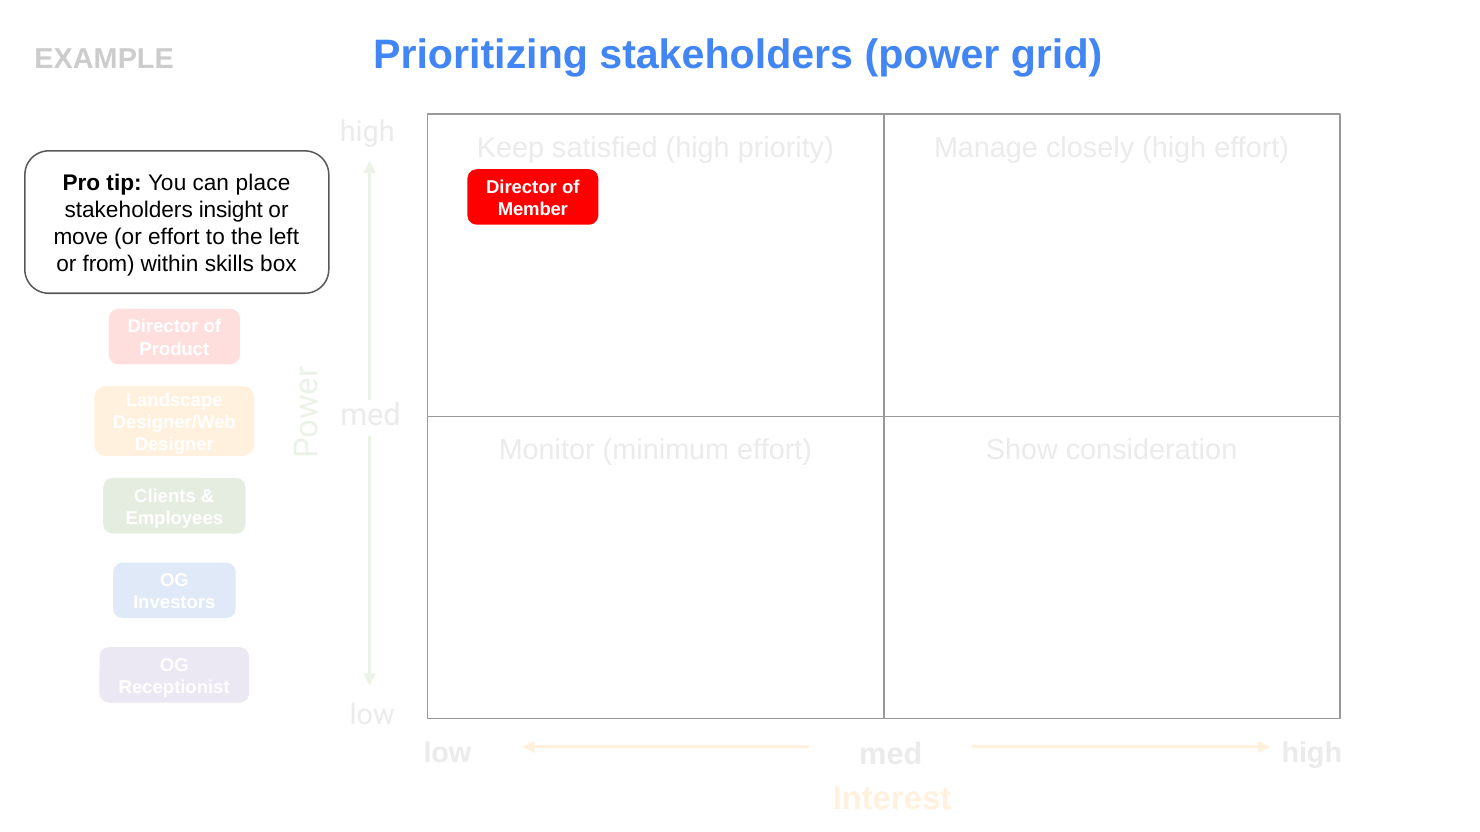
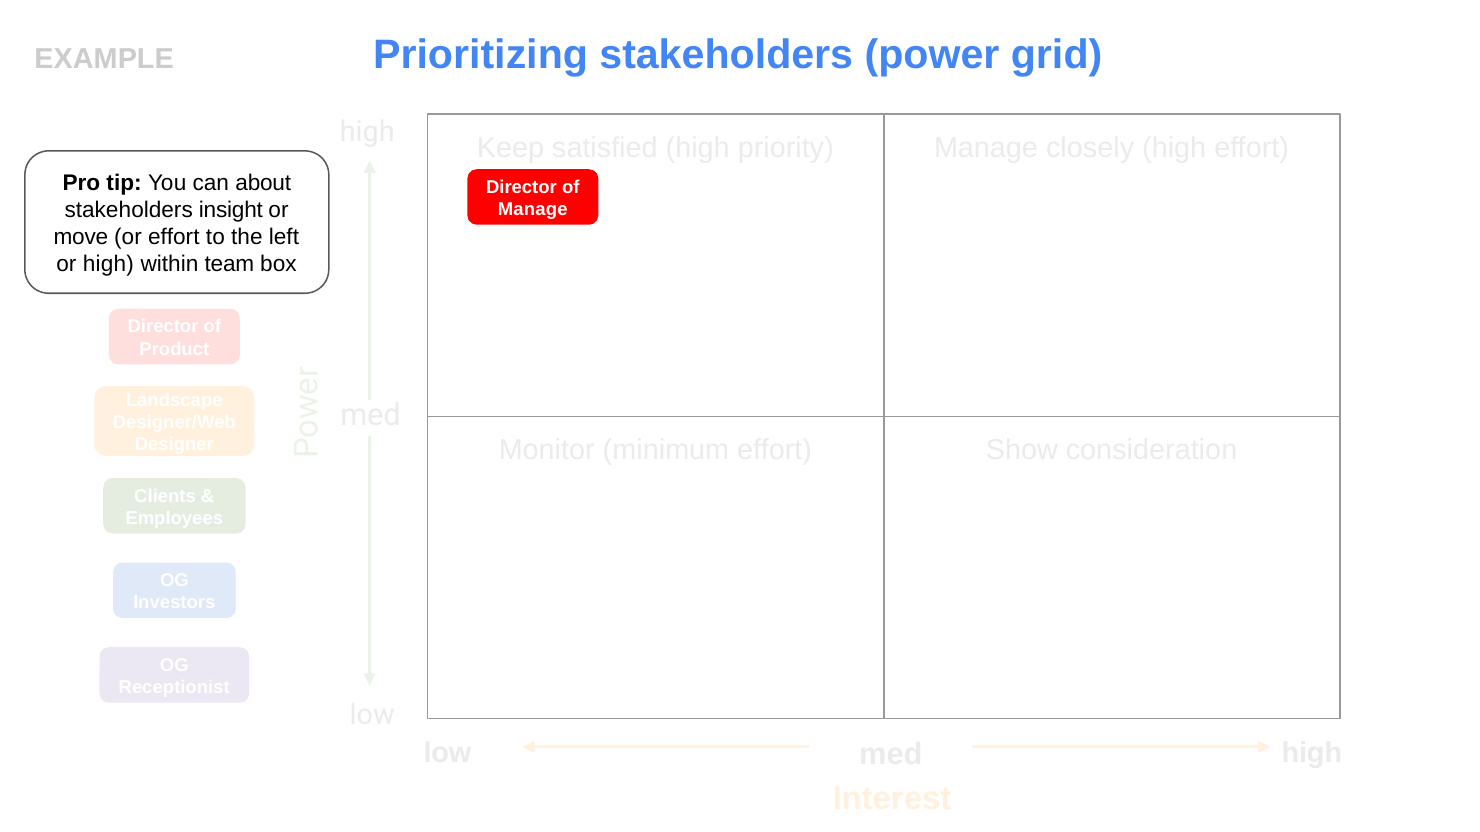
place: place -> about (263, 183)
Member: Member -> Manage (533, 209)
or from: from -> high (108, 264)
skills: skills -> team (229, 264)
